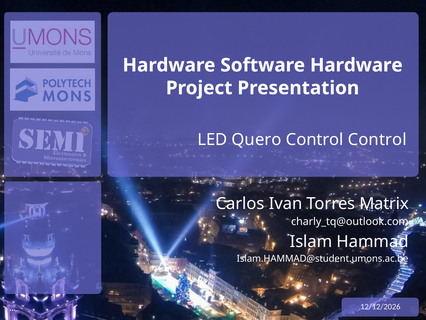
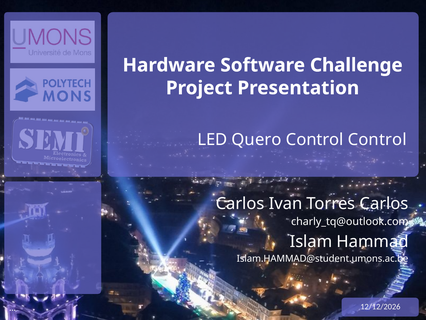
Software Hardware: Hardware -> Challenge (356, 65)
Torres Matrix: Matrix -> Carlos (384, 203)
